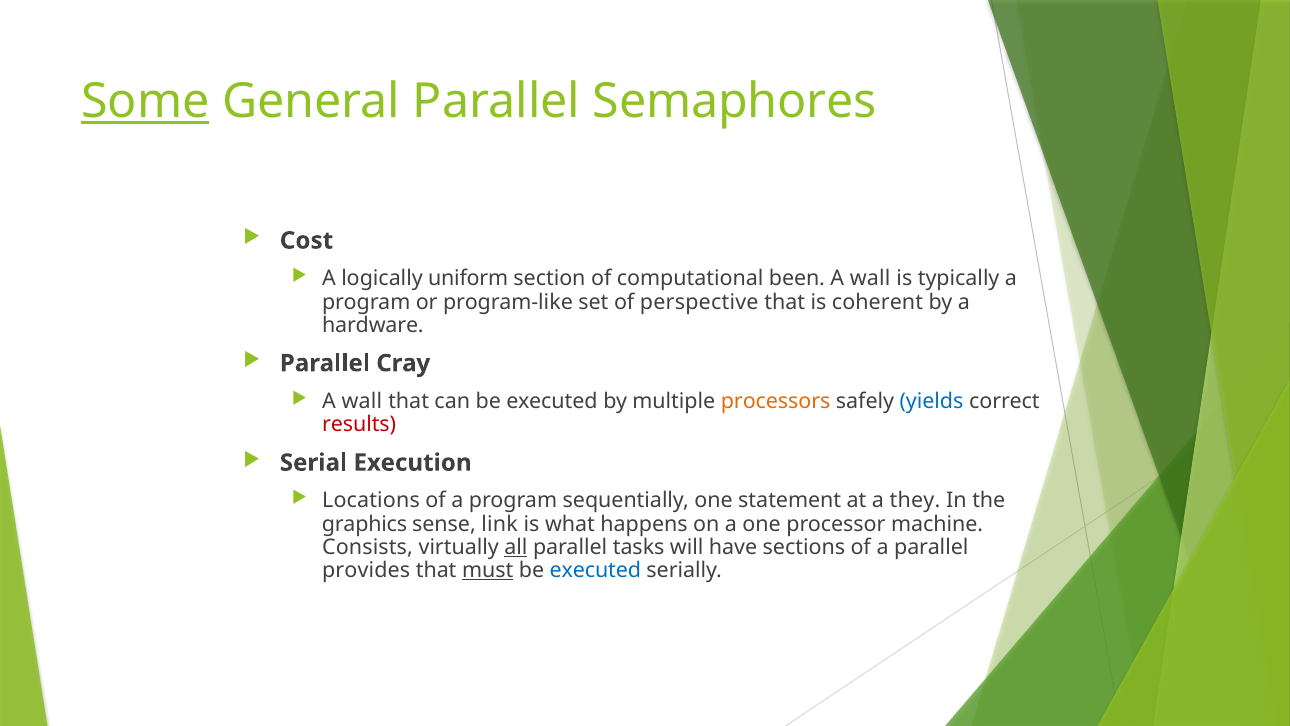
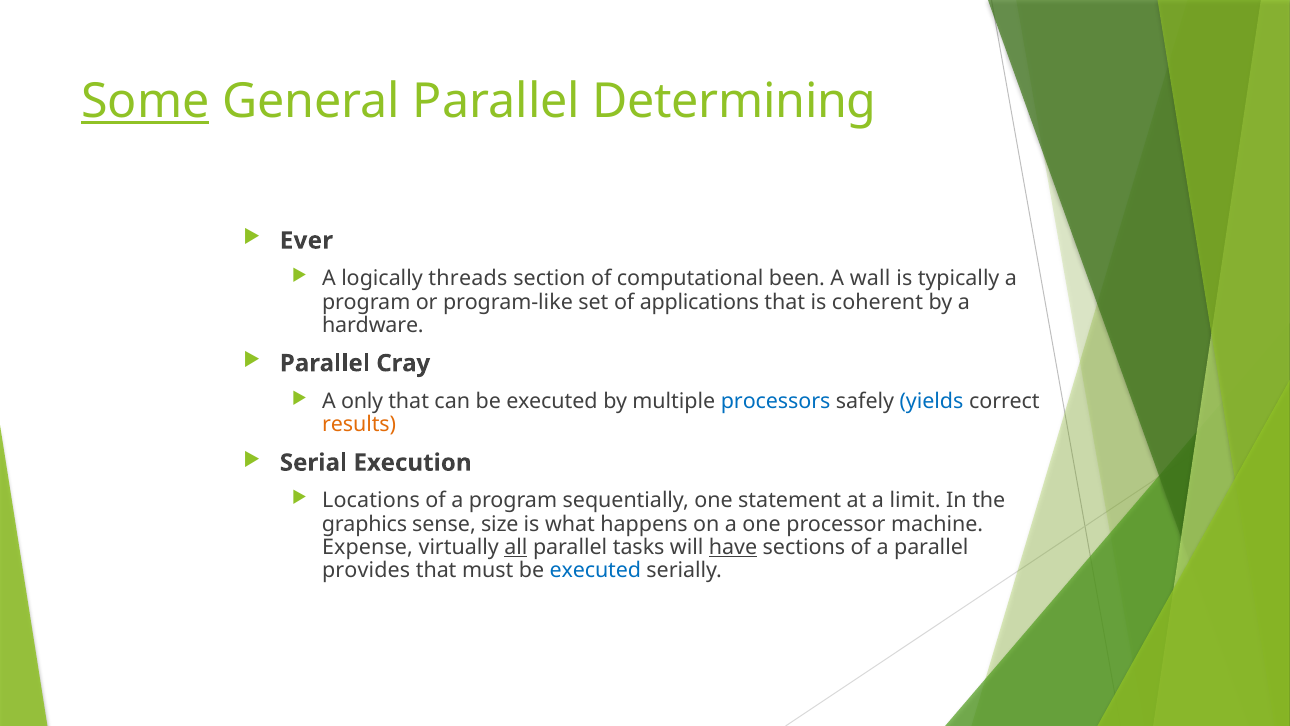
Semaphores: Semaphores -> Determining (735, 102)
Cost: Cost -> Ever (306, 240)
uniform: uniform -> threads (468, 279)
perspective: perspective -> applications (699, 302)
wall: wall -> only (362, 401)
processors colour: orange -> blue (776, 401)
results colour: red -> orange (359, 424)
they: they -> limit (915, 501)
link: link -> size (500, 524)
Consists: Consists -> Expense (368, 547)
have underline: none -> present (733, 547)
must underline: present -> none (488, 570)
